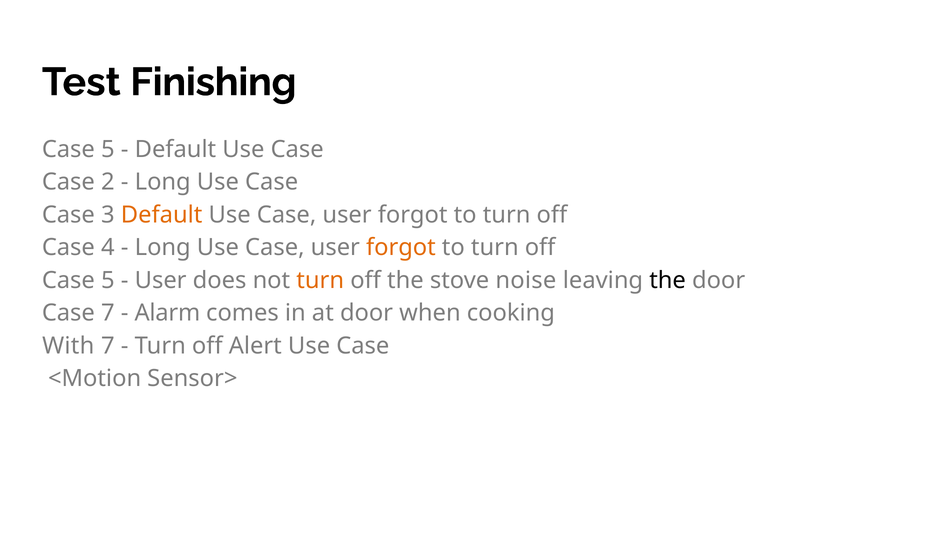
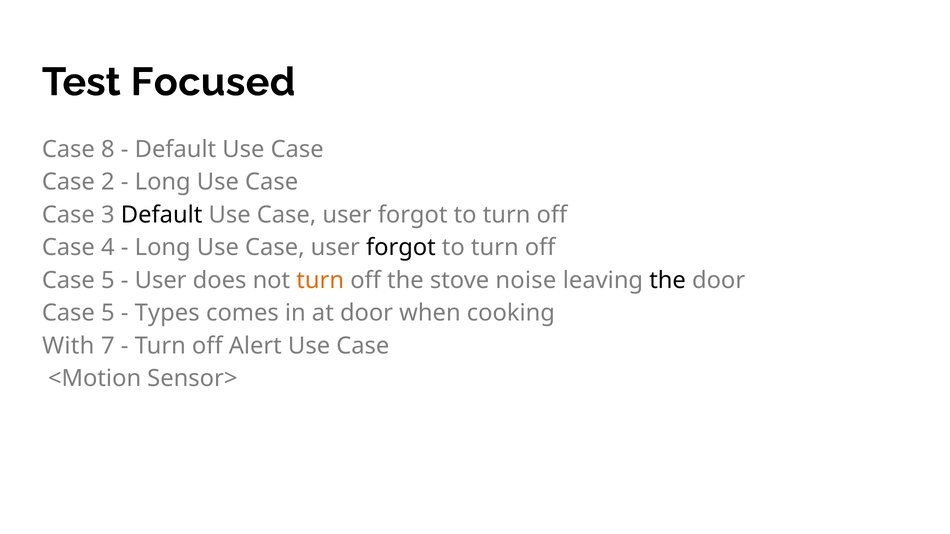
Finishing: Finishing -> Focused (213, 82)
5: 5 -> 8 (108, 149)
Default colour: orange -> black (162, 215)
forgot colour: orange -> black (401, 248)
7: 7 -> 5 (108, 313)
Alarm: Alarm -> Types (167, 313)
